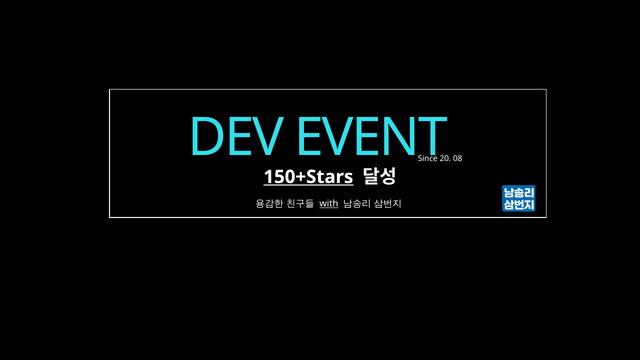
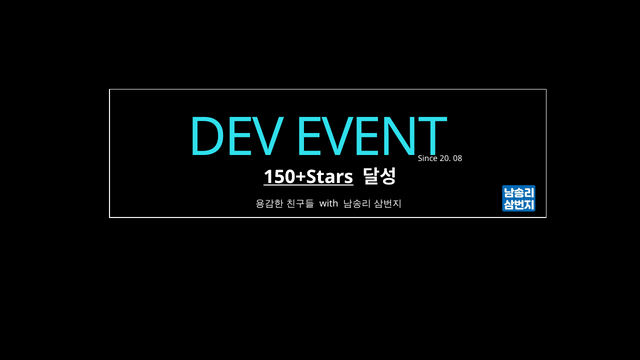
with underline: present -> none (329, 204)
